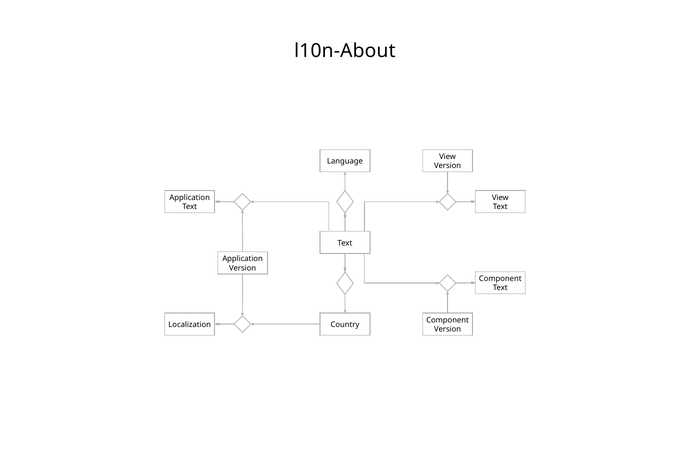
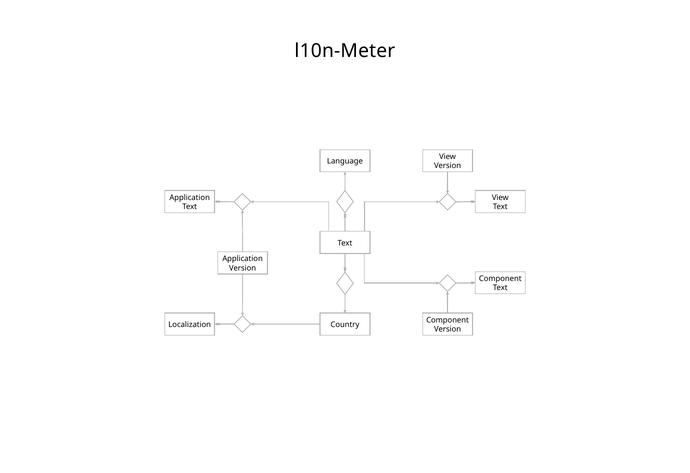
l10n-About: l10n-About -> l10n-Meter (345, 51)
